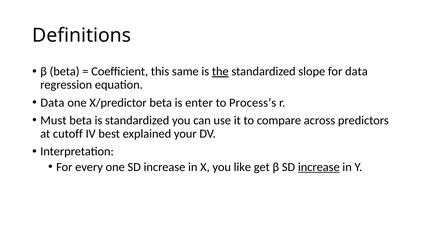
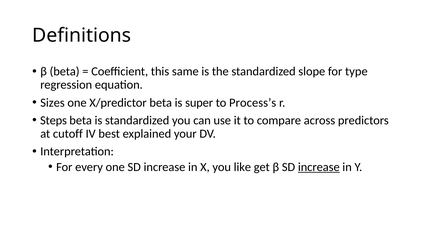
the underline: present -> none (220, 72)
for data: data -> type (356, 72)
Data: Data -> Sizes (52, 103)
enter: enter -> super (199, 103)
Must: Must -> Steps (54, 121)
